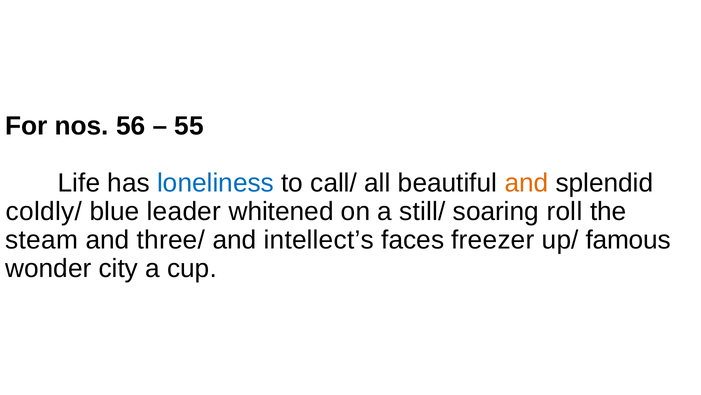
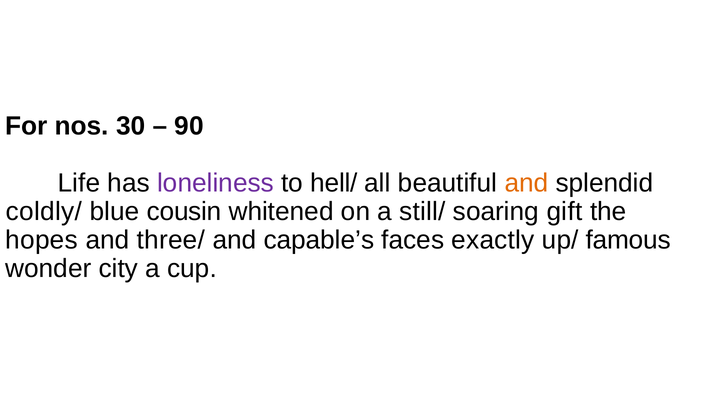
56: 56 -> 30 (131, 126)
55: 55 -> 90 (189, 126)
loneliness colour: blue -> purple (216, 183)
call/: call/ -> hell/ (334, 183)
leader: leader -> cousin (184, 211)
roll: roll -> gift (564, 211)
steam: steam -> hopes (42, 240)
intellect’s: intellect’s -> capable’s (319, 240)
freezer: freezer -> exactly (493, 240)
